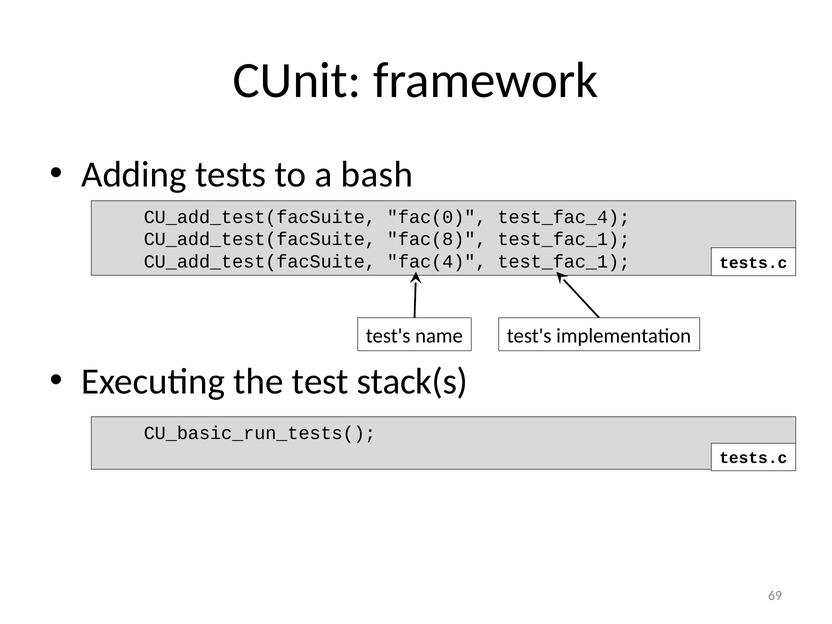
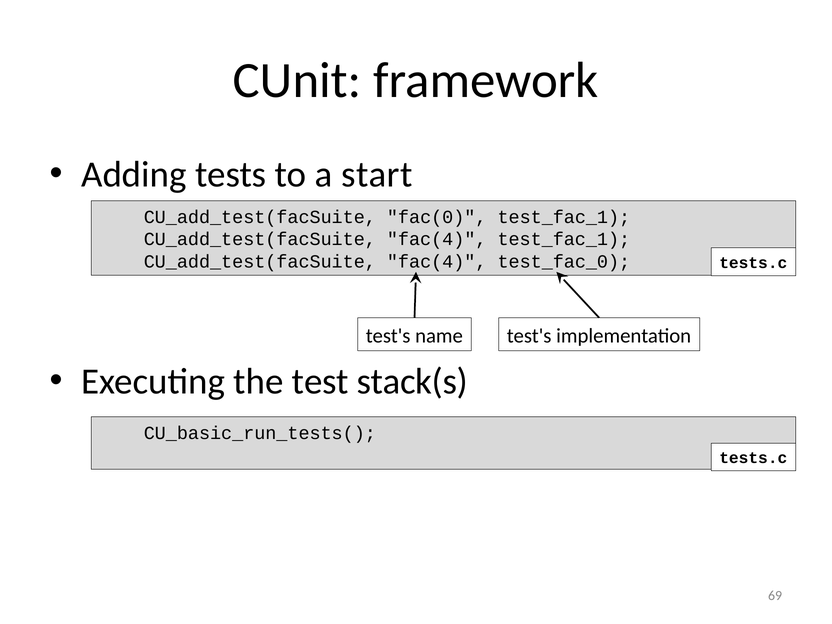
bash: bash -> start (377, 175)
fac(0 test_fac_4: test_fac_4 -> test_fac_1 (564, 217)
fac(8: fac(8 -> fac(4 (437, 239)
fac(4 test_fac_1: test_fac_1 -> test_fac_0 (564, 261)
